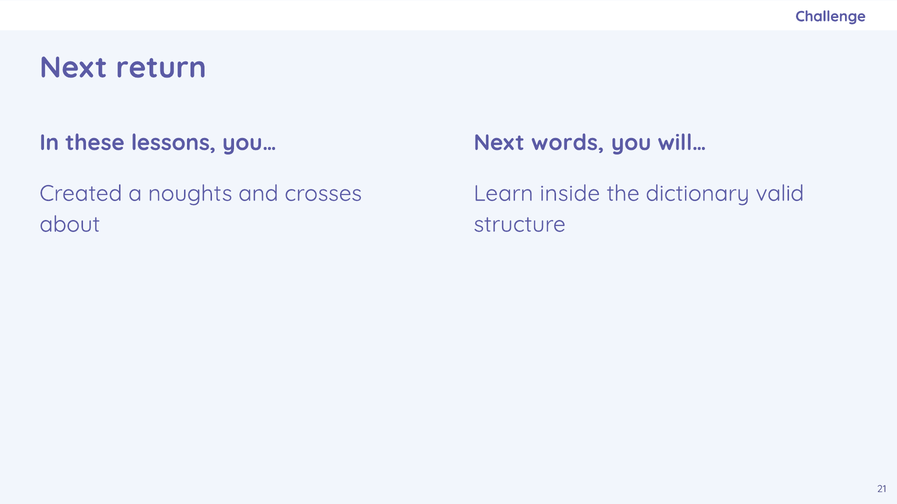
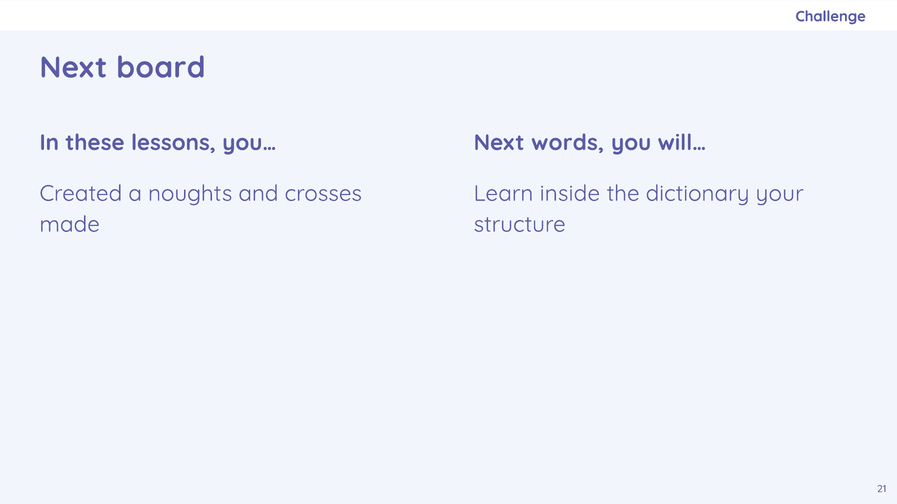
return: return -> board (161, 68)
valid: valid -> your (780, 194)
about: about -> made (70, 225)
